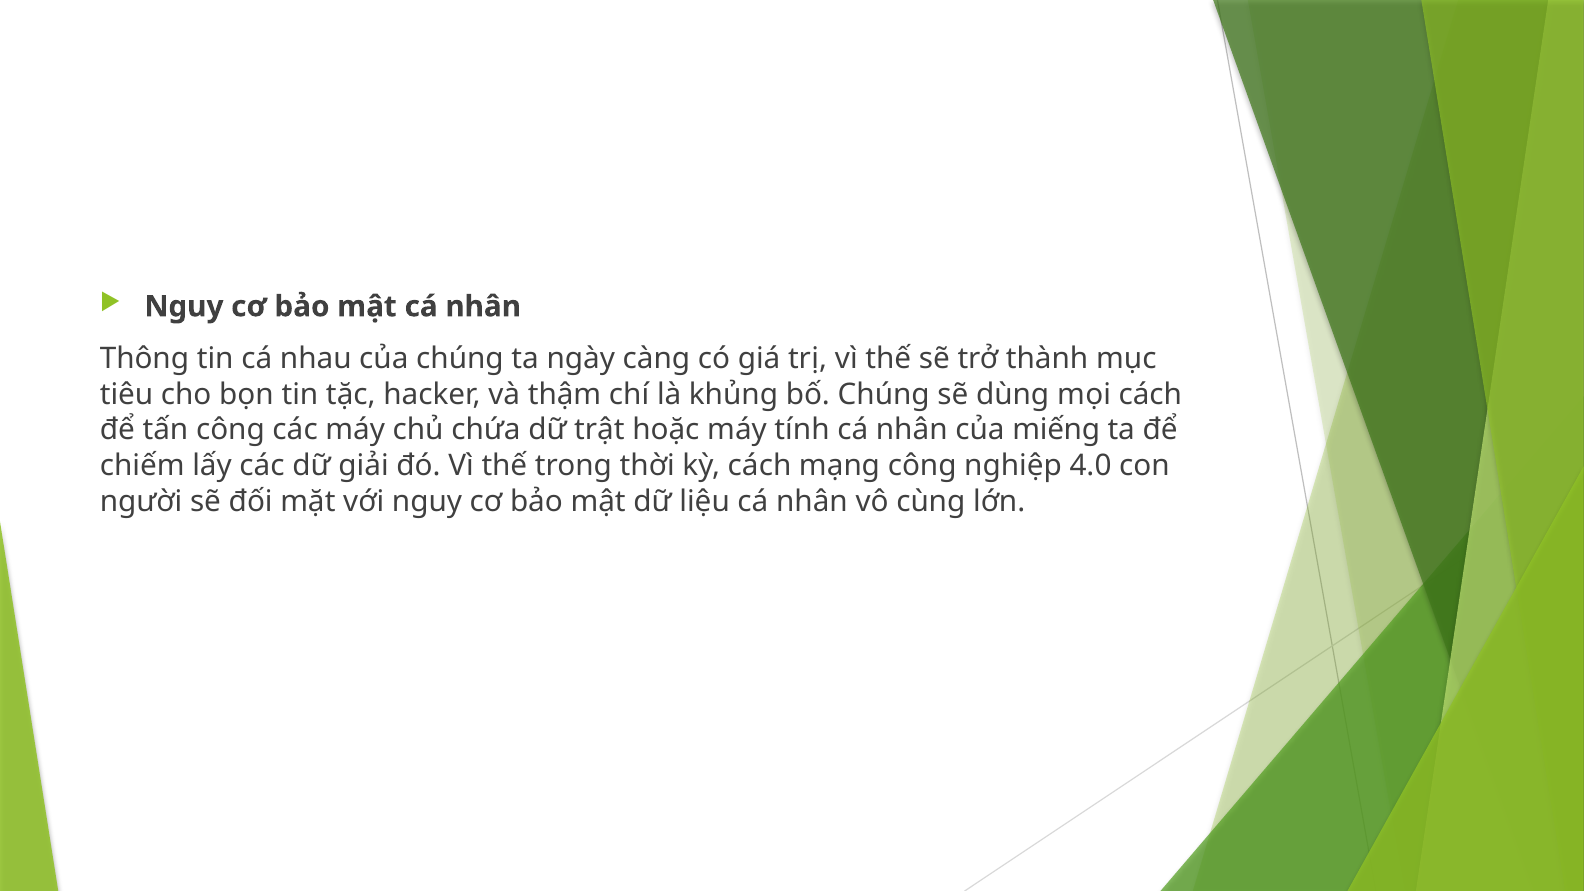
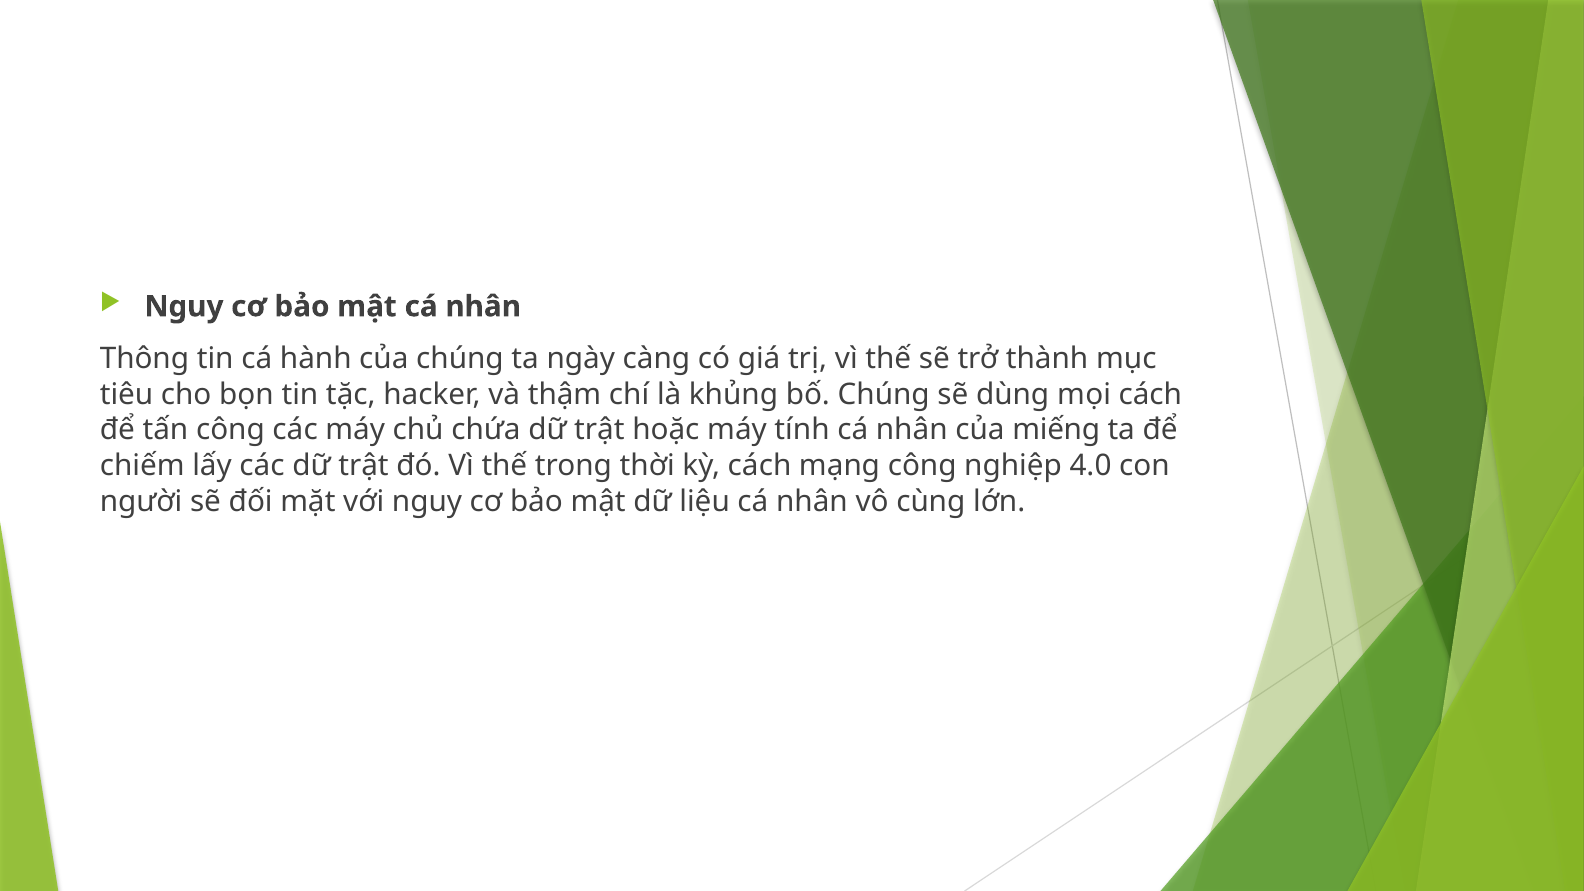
nhau: nhau -> hành (316, 359)
các dữ giải: giải -> trật (364, 466)
